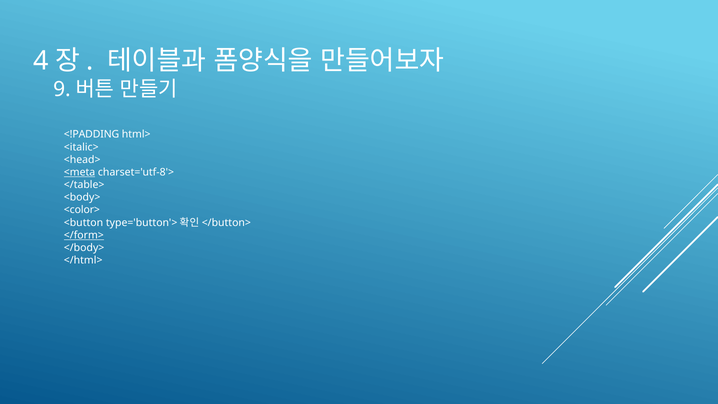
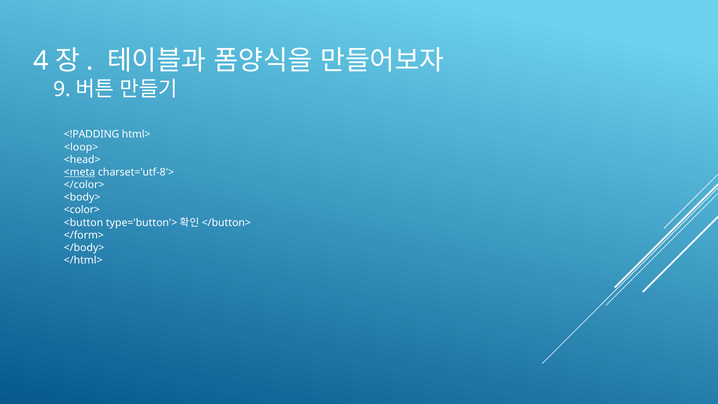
<italic>: <italic> -> <loop> (81, 147)
</table>: </table> -> </color> (84, 185)
</form> underline: present -> none (84, 235)
